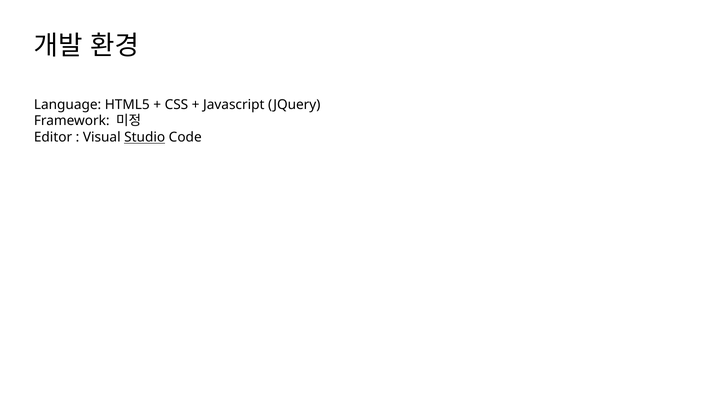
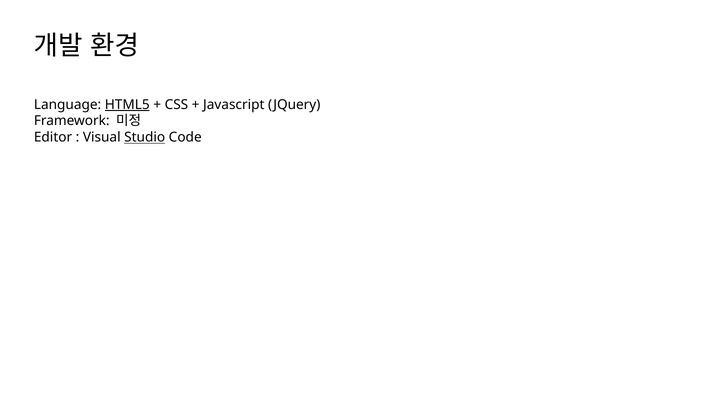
HTML5 underline: none -> present (127, 105)
